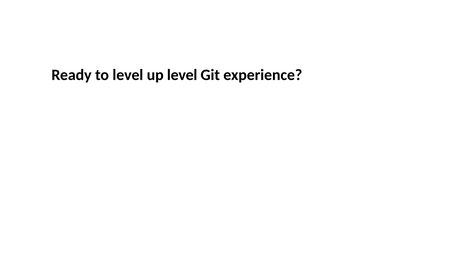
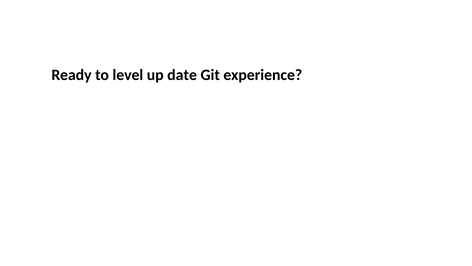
up level: level -> date (182, 75)
